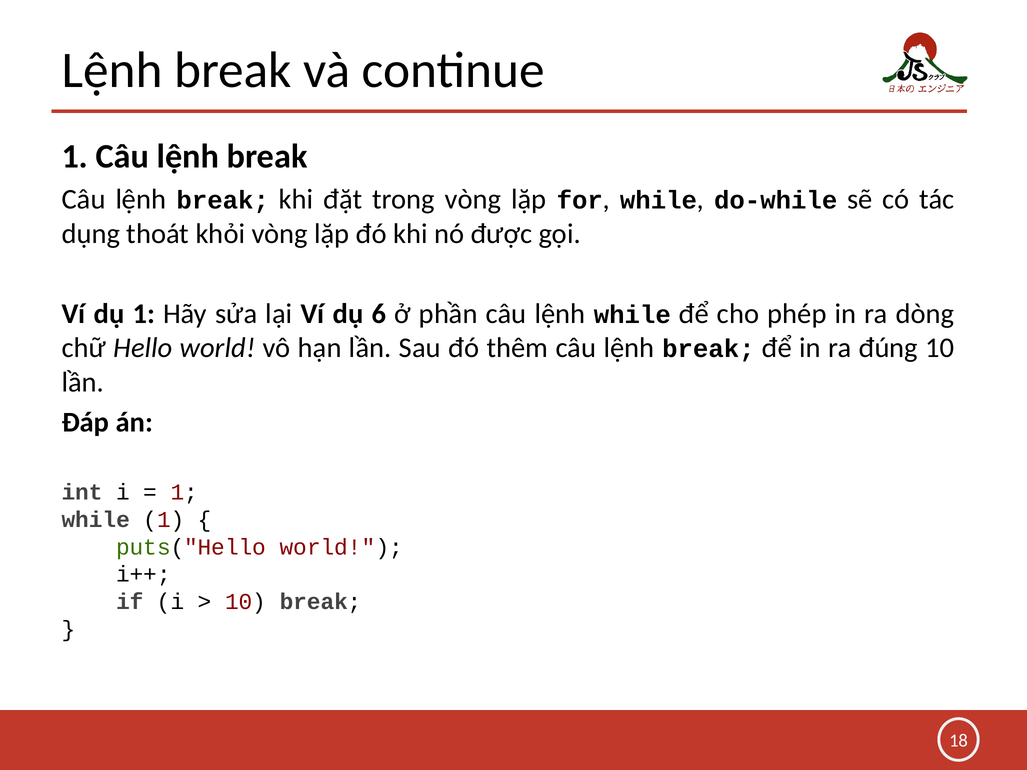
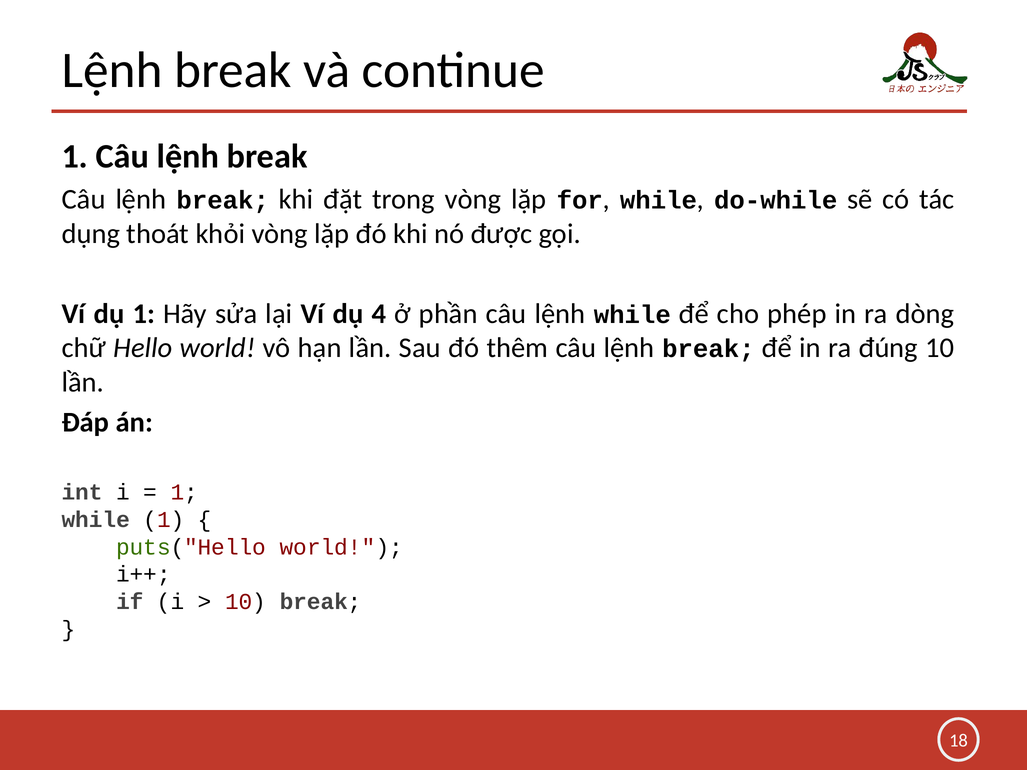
6: 6 -> 4 (379, 314)
